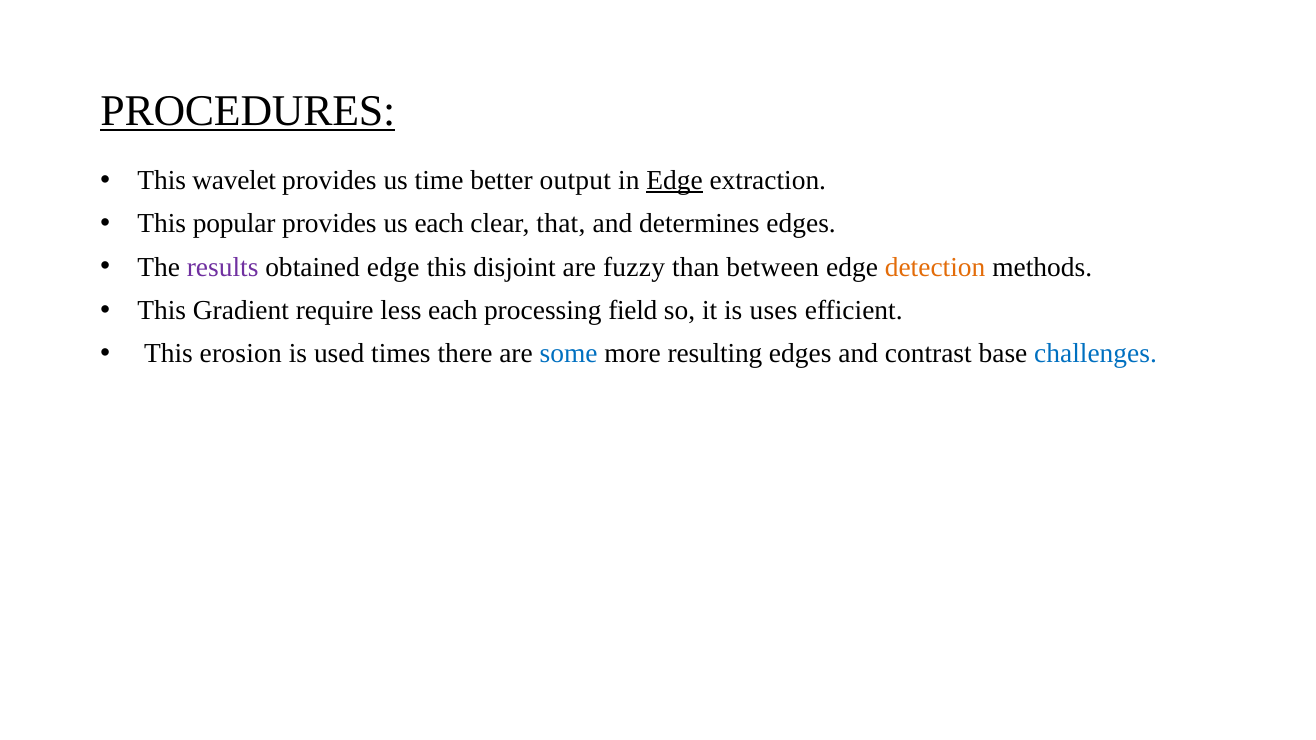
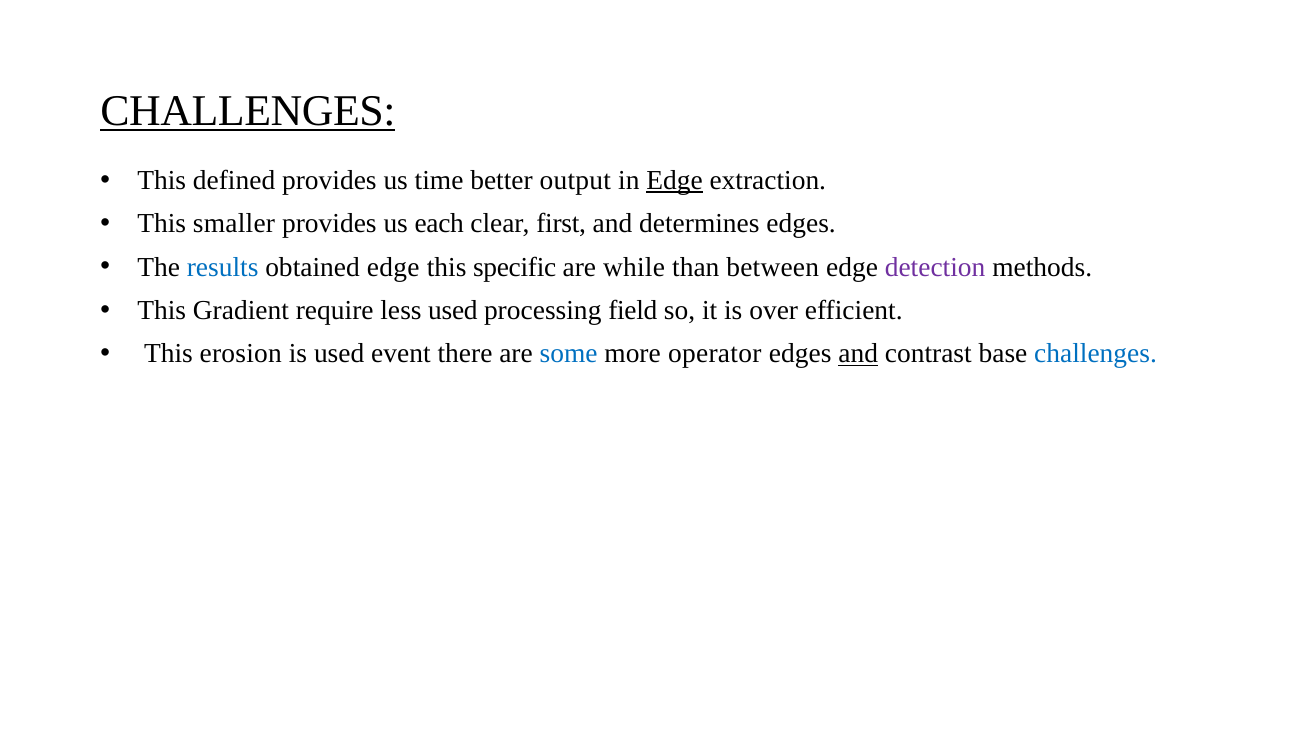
PROCEDURES: PROCEDURES -> CHALLENGES (248, 111)
wavelet: wavelet -> defined (234, 180)
popular: popular -> smaller (234, 224)
that: that -> first (561, 224)
results colour: purple -> blue (223, 267)
disjoint: disjoint -> specific (515, 267)
fuzzy: fuzzy -> while (634, 267)
detection colour: orange -> purple (935, 267)
less each: each -> used (453, 311)
uses: uses -> over (774, 311)
times: times -> event (401, 354)
resulting: resulting -> operator (715, 354)
and underline: none -> present (858, 354)
